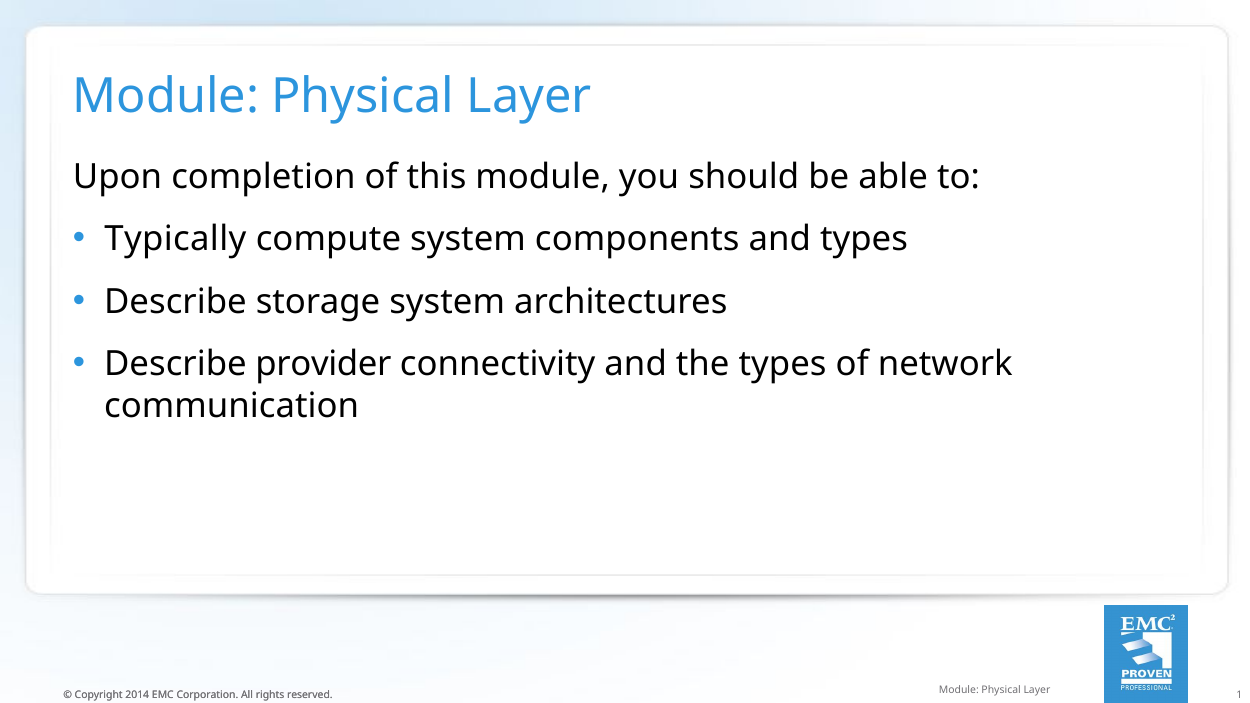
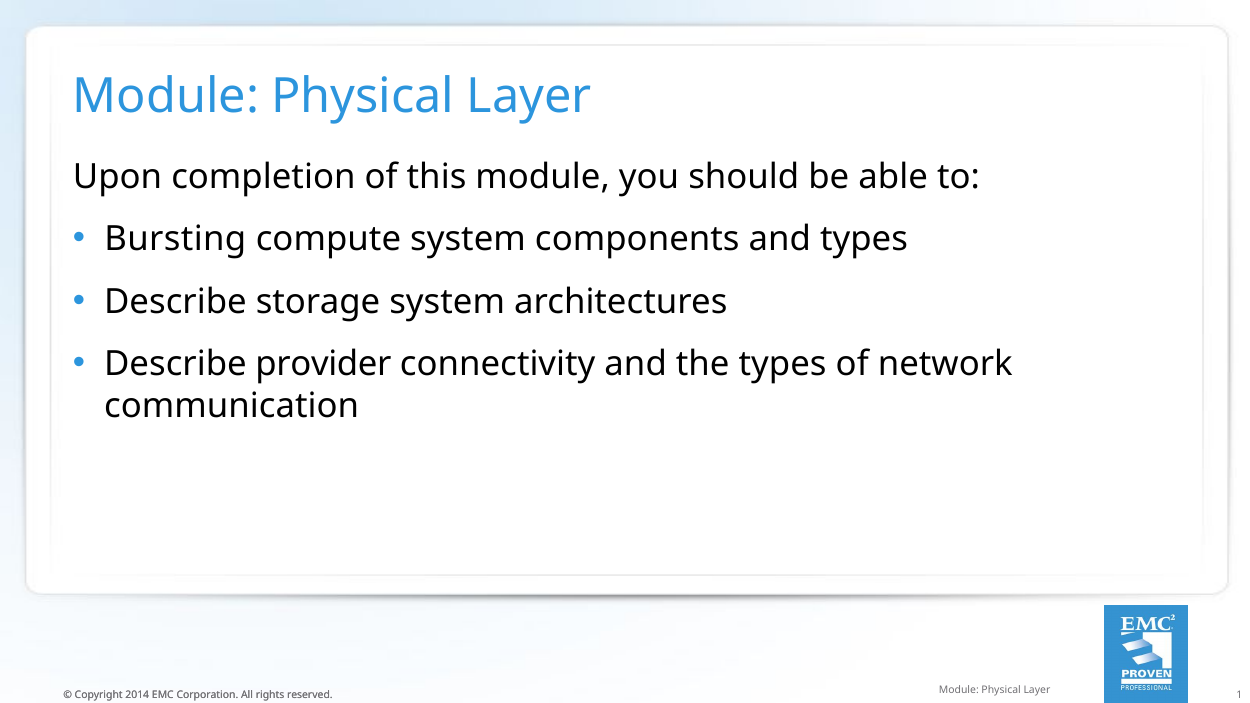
Typically: Typically -> Bursting (175, 239)
